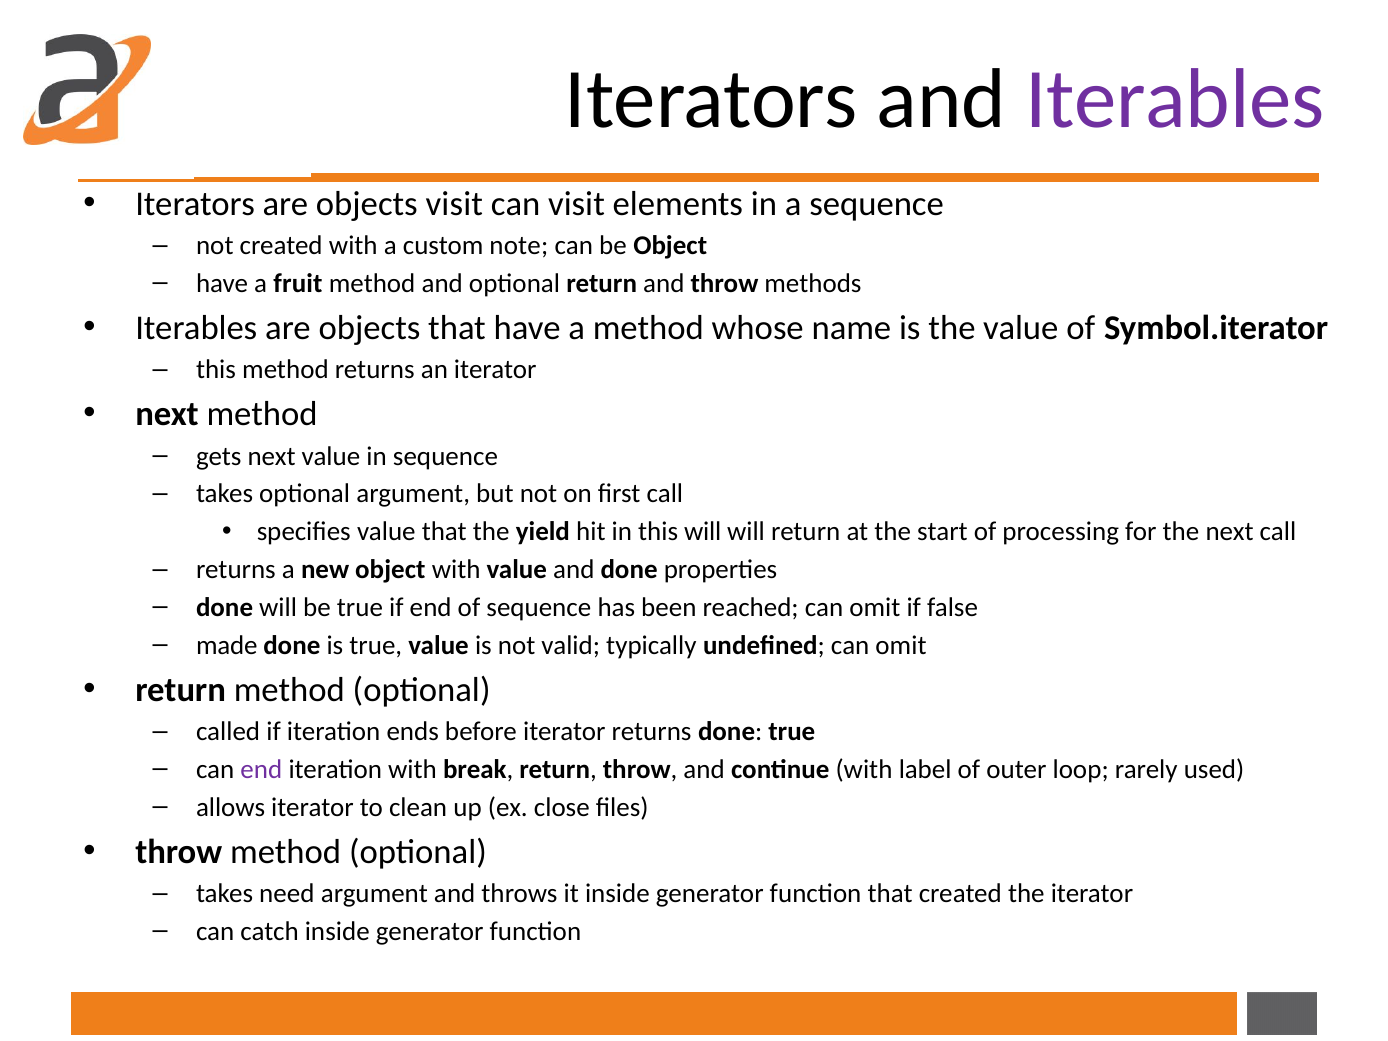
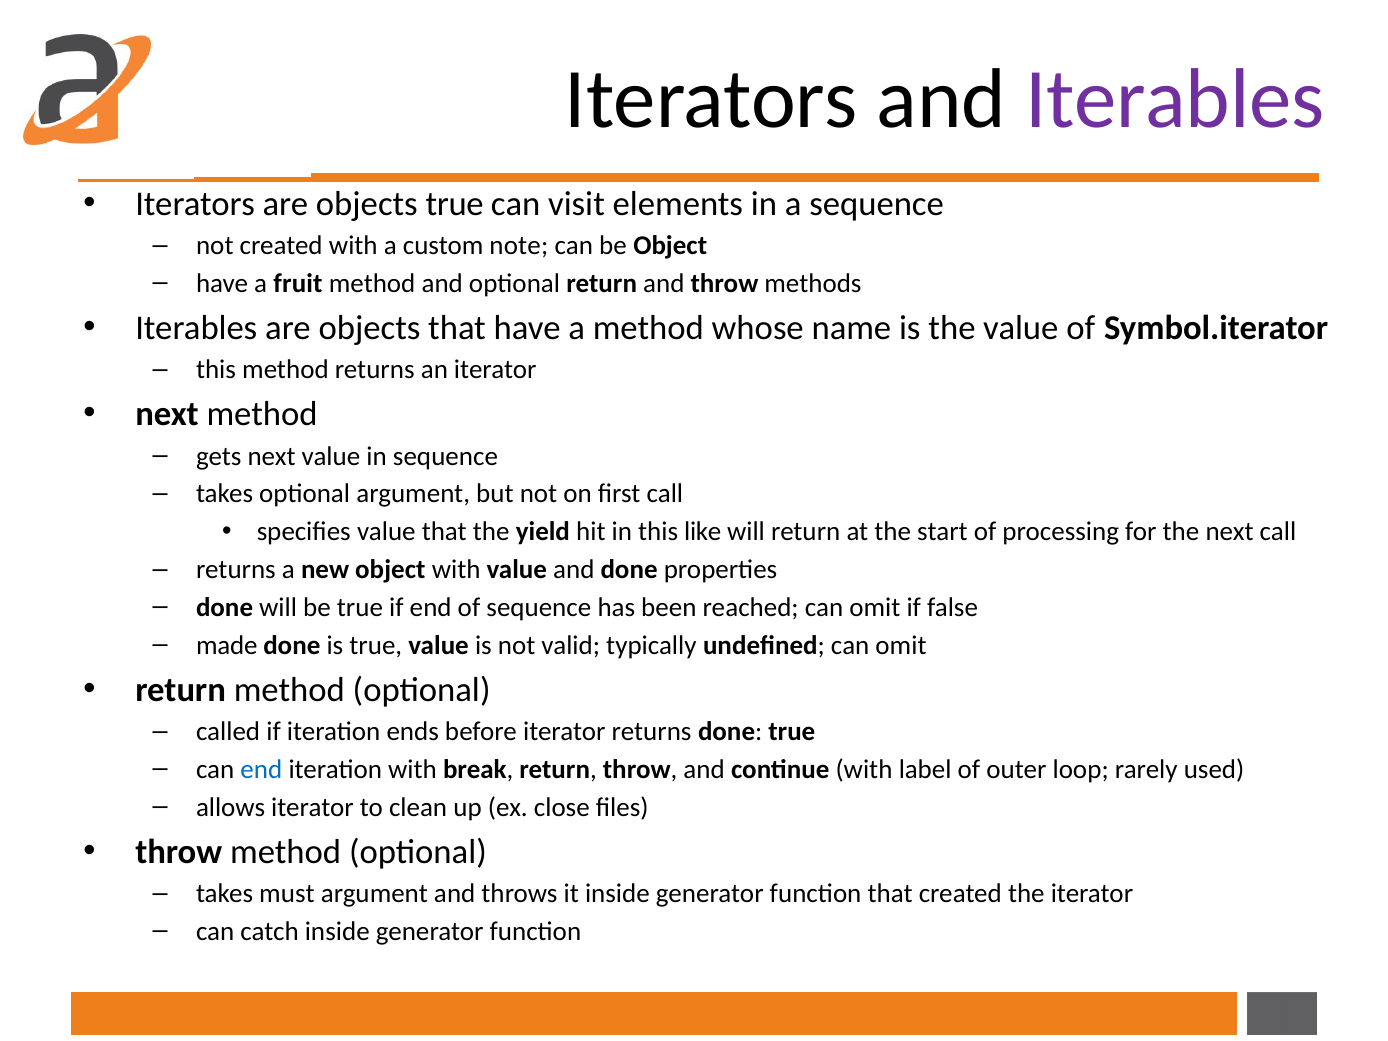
objects visit: visit -> true (455, 204)
this will: will -> like (703, 532)
end colour: purple -> blue (261, 769)
need: need -> must (287, 894)
